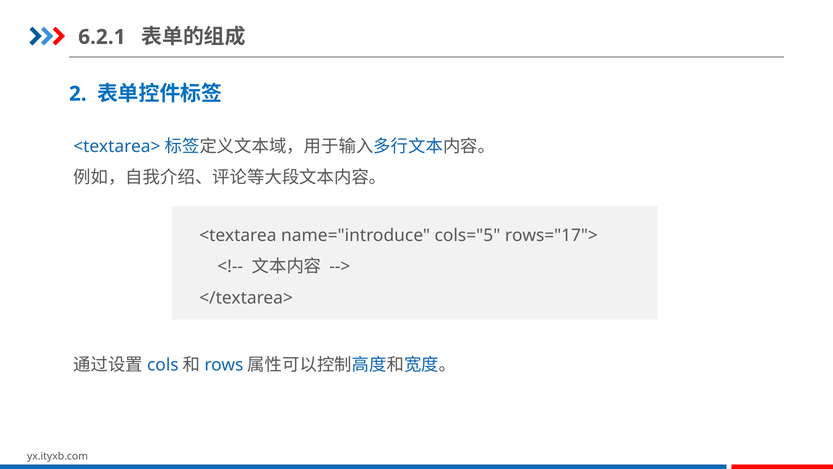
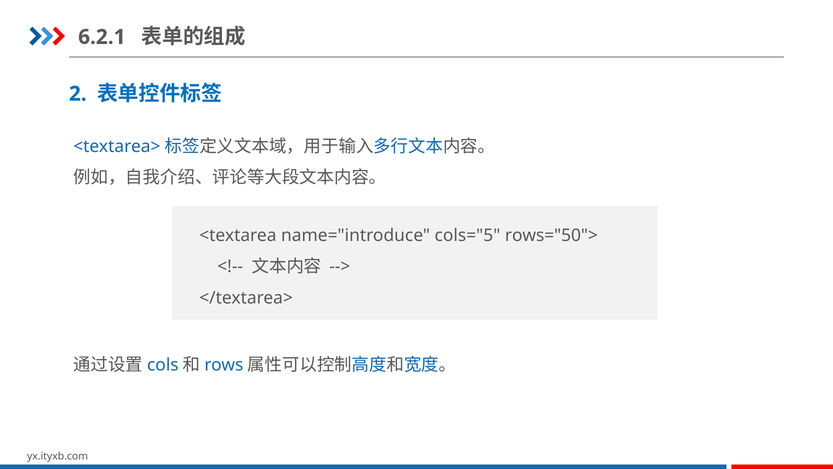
rows="17">: rows="17"> -> rows="50"> (551, 235)
